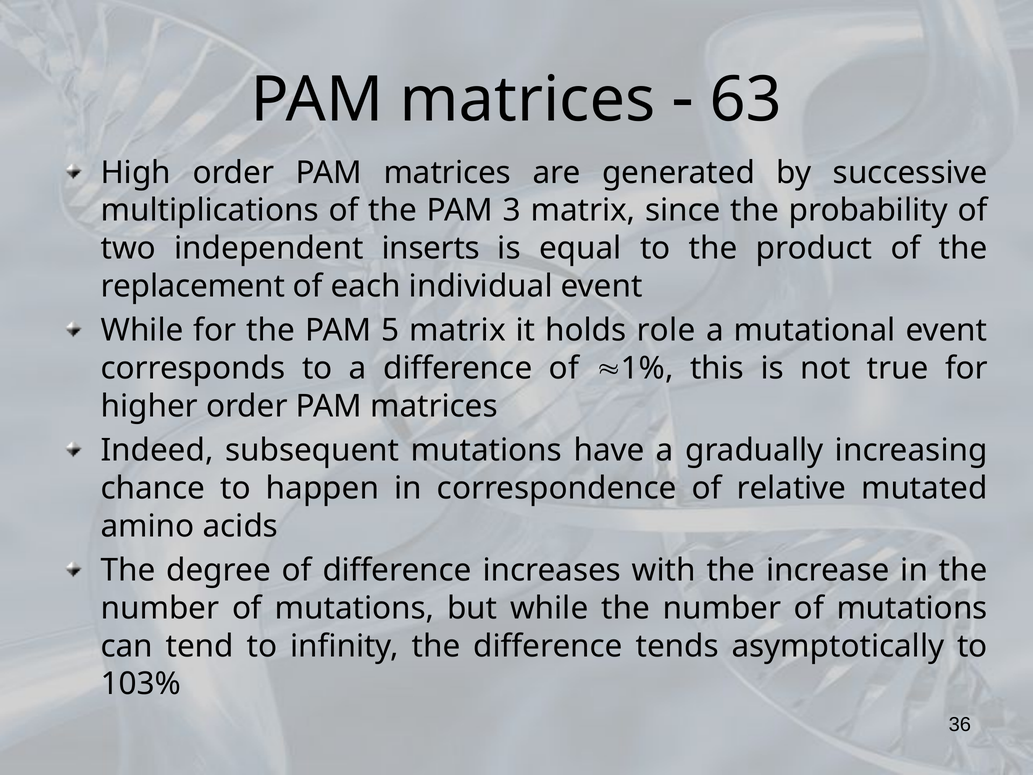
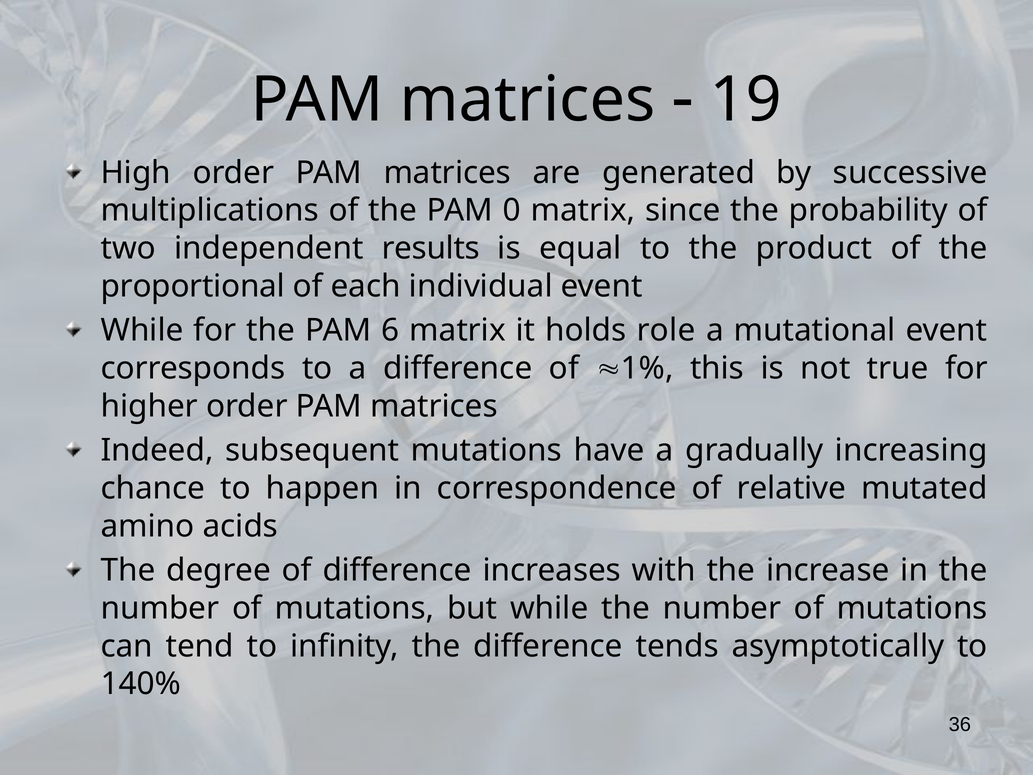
63: 63 -> 19 (746, 100)
3: 3 -> 0 (512, 211)
inserts: inserts -> results (431, 248)
replacement: replacement -> proportional (193, 286)
5: 5 -> 6 (390, 330)
103%: 103% -> 140% (141, 684)
